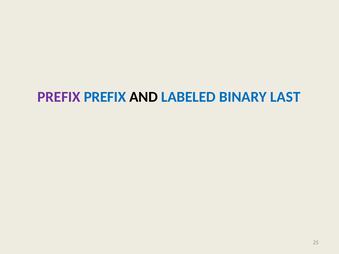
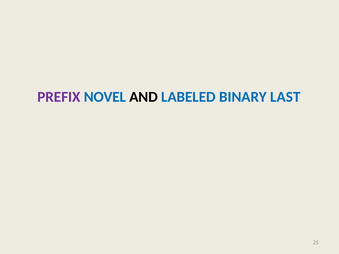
PREFIX PREFIX: PREFIX -> NOVEL (105, 97)
